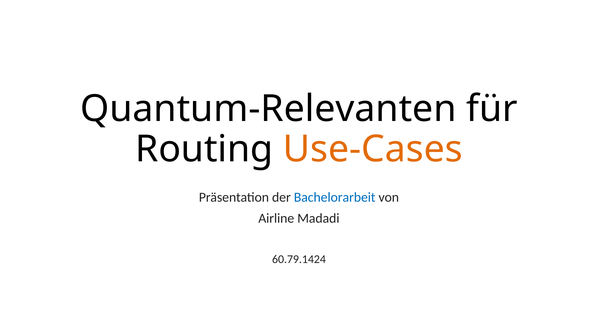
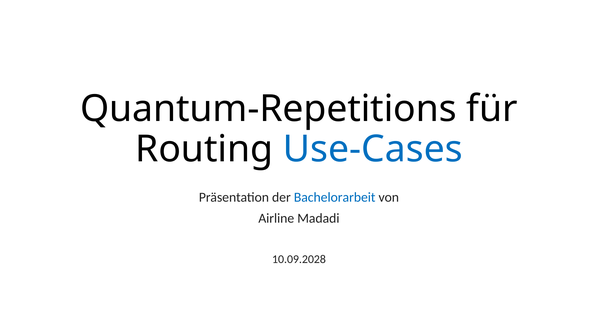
Quantum-Relevanten: Quantum-Relevanten -> Quantum-Repetitions (268, 109)
Use-Cases colour: orange -> blue (373, 149)
60.79.1424: 60.79.1424 -> 10.09.2028 (299, 260)
